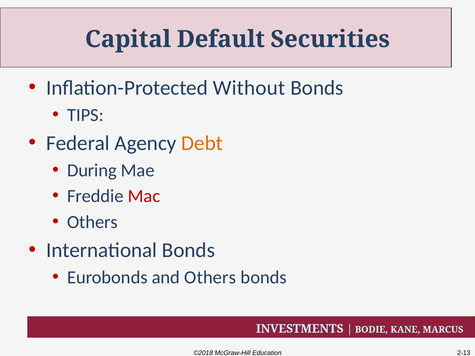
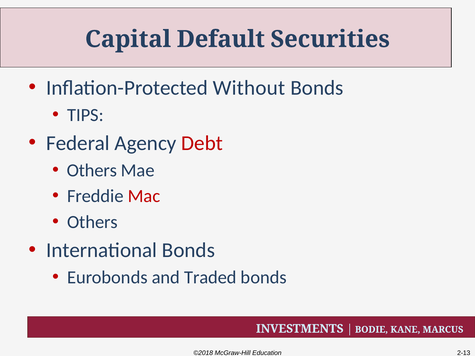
Debt colour: orange -> red (202, 143)
During: During -> Others (92, 170)
and Others: Others -> Traded (210, 278)
